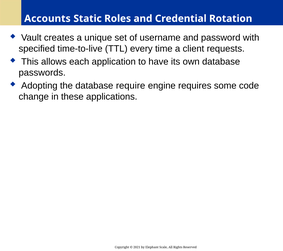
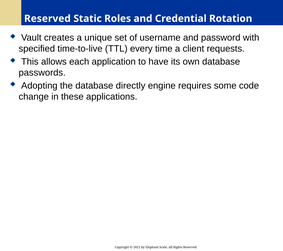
Accounts: Accounts -> Reserved (47, 19)
require: require -> directly (131, 85)
